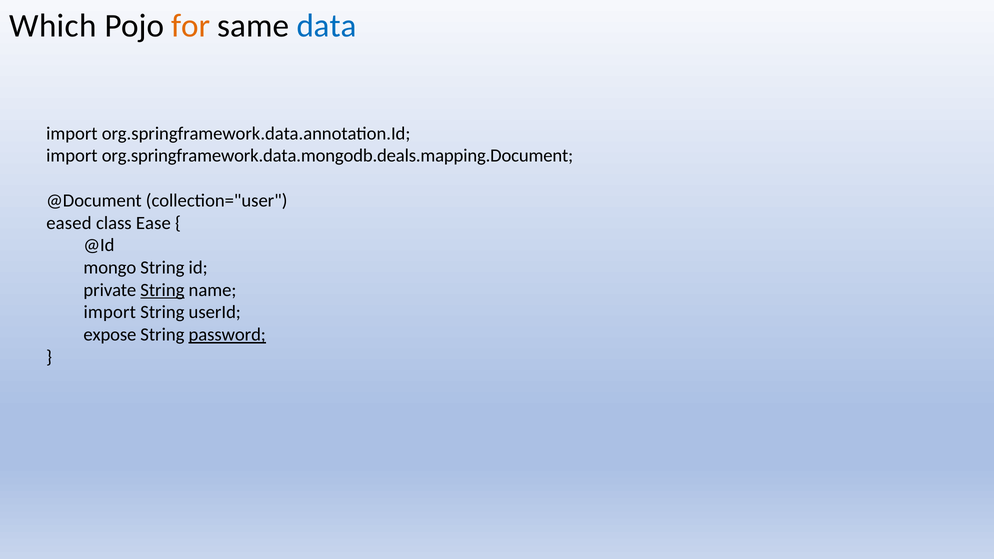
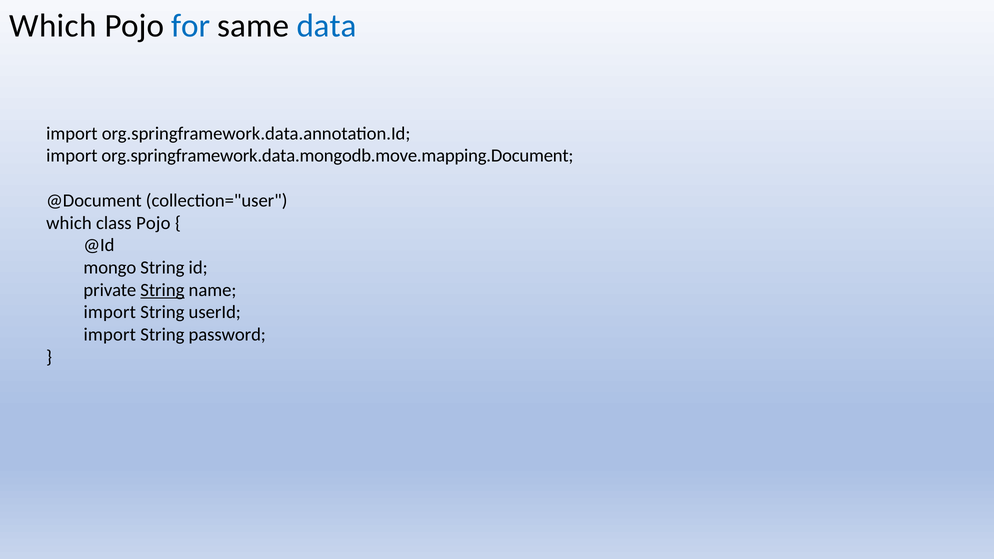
for colour: orange -> blue (191, 26)
org.springframework.data.mongodb.deals.mapping.Document: org.springframework.data.mongodb.deals.mapping.Document -> org.springframework.data.mongodb.move.mapping.Document (337, 156)
eased: eased -> which (69, 223)
class Ease: Ease -> Pojo (153, 223)
expose: expose -> import (110, 335)
password underline: present -> none (227, 335)
